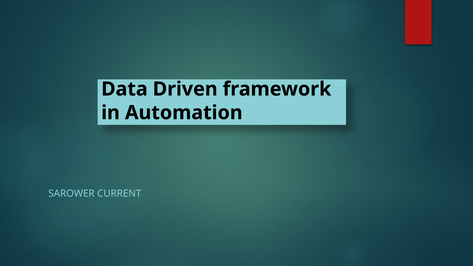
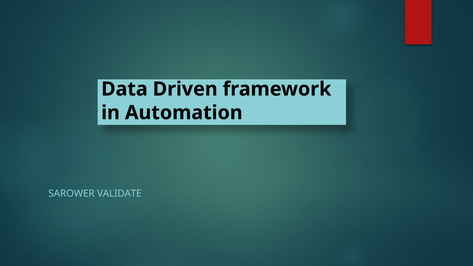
CURRENT: CURRENT -> VALIDATE (119, 194)
